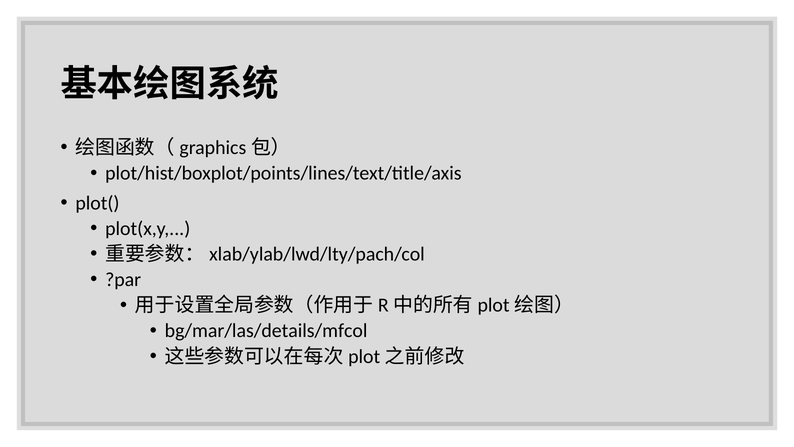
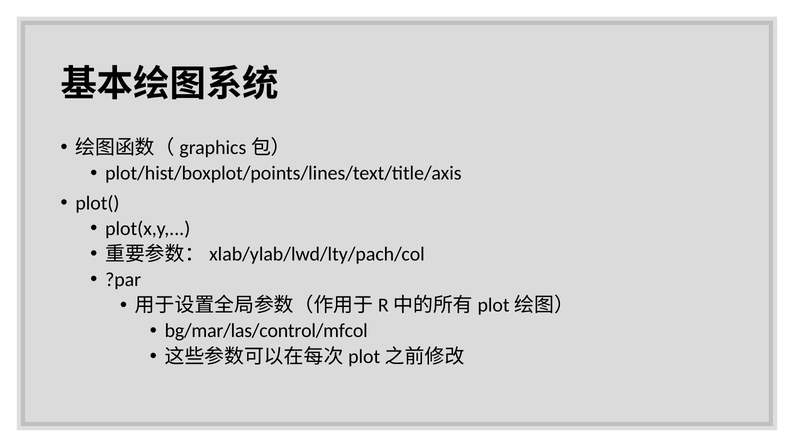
bg/mar/las/details/mfcol: bg/mar/las/details/mfcol -> bg/mar/las/control/mfcol (266, 331)
